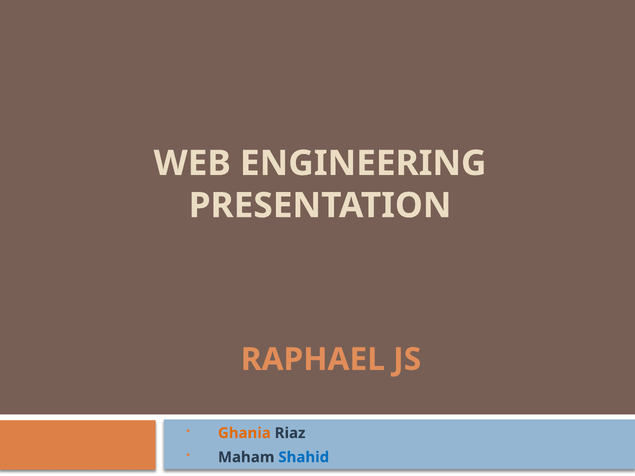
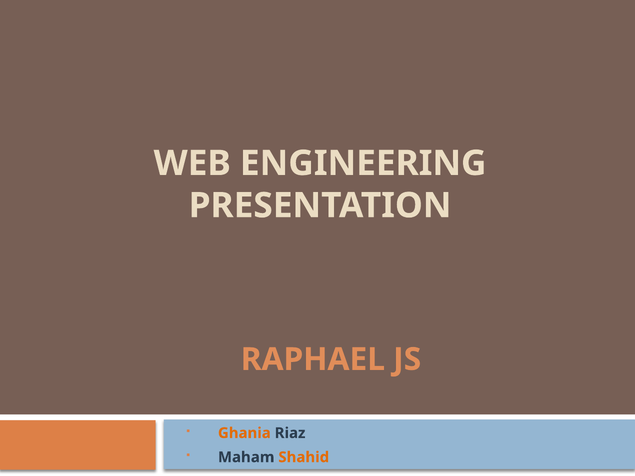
Shahid colour: blue -> orange (304, 457)
